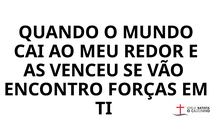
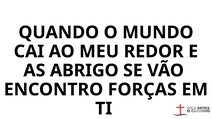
VENCEU: VENCEU -> ABRIGO (84, 71)
